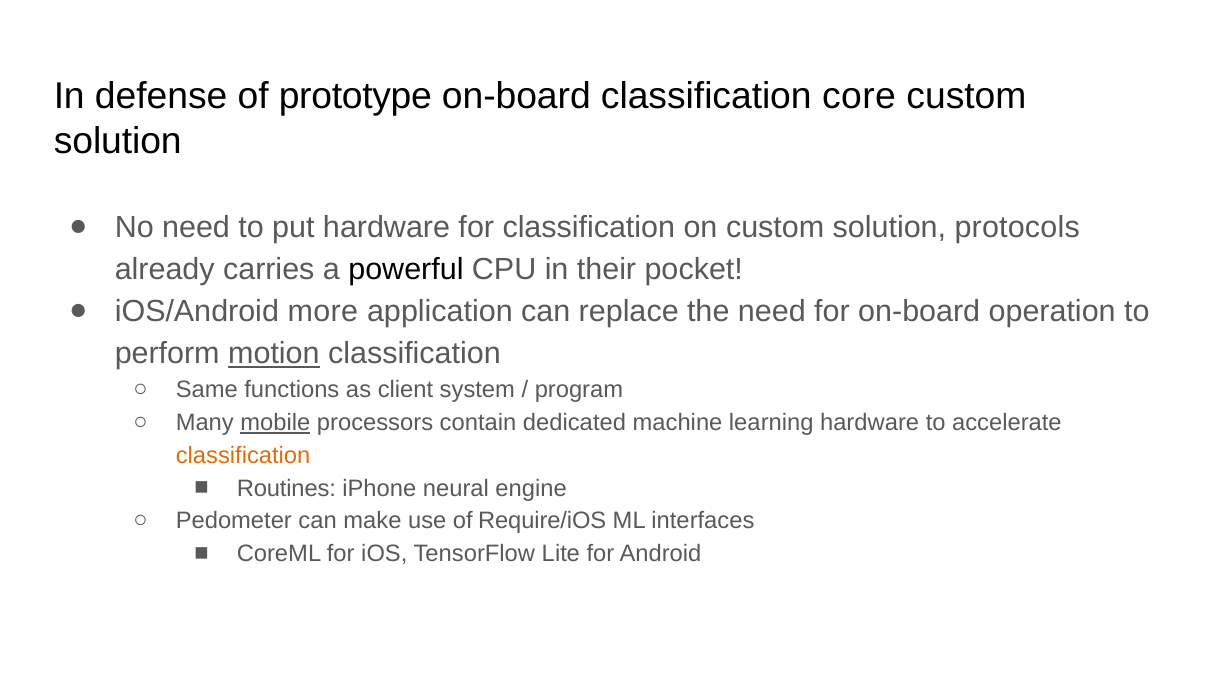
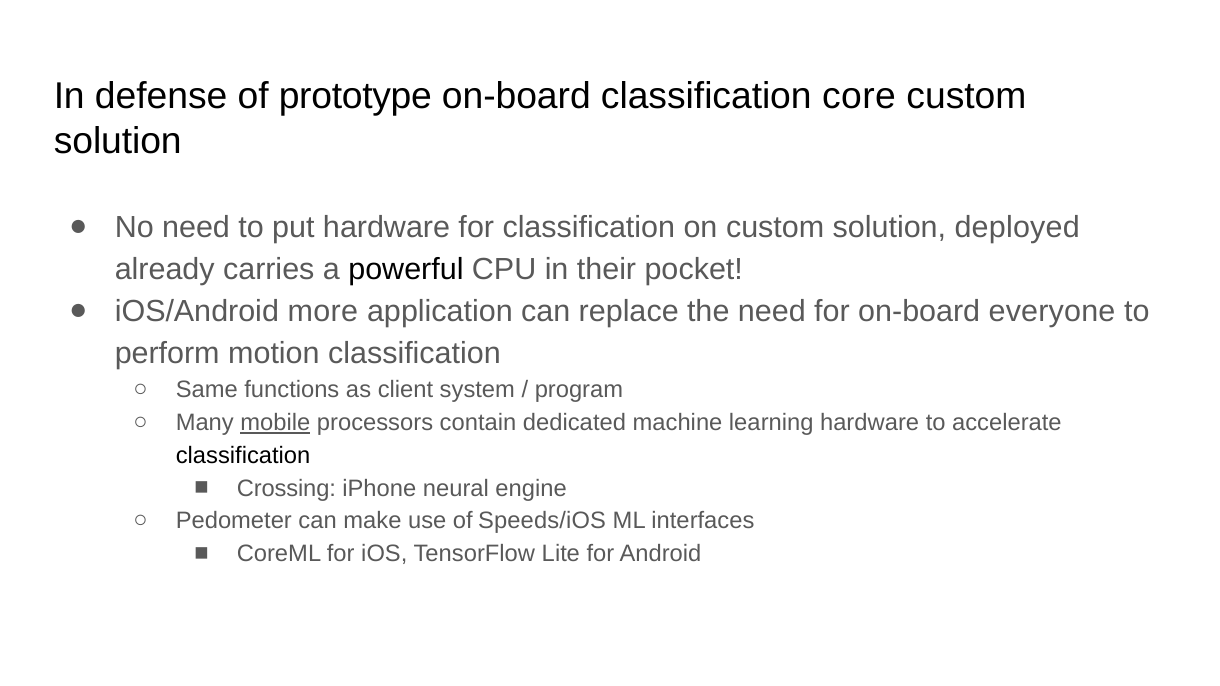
protocols: protocols -> deployed (1017, 227)
operation: operation -> everyone (1052, 312)
motion underline: present -> none (274, 354)
classification colour: orange -> black (243, 456)
Routines: Routines -> Crossing (286, 488)
Require/iOS: Require/iOS -> Speeds/iOS (542, 521)
